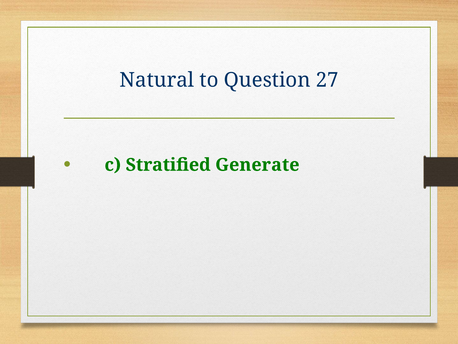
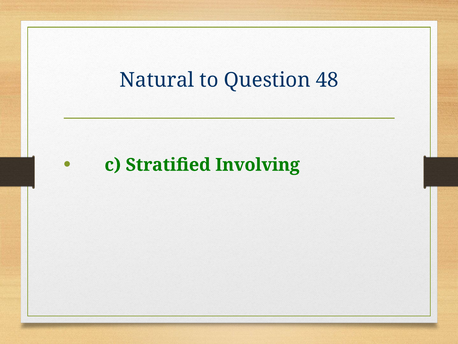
27: 27 -> 48 (327, 80)
Generate: Generate -> Involving (258, 165)
